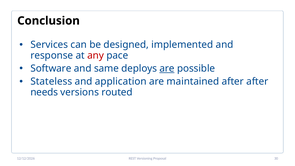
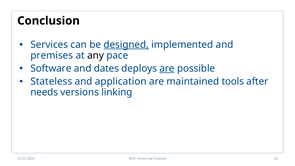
designed underline: none -> present (126, 45)
response: response -> premises (52, 55)
any colour: red -> black (96, 55)
same: same -> dates (106, 68)
maintained after: after -> tools (233, 81)
routed: routed -> linking (117, 92)
